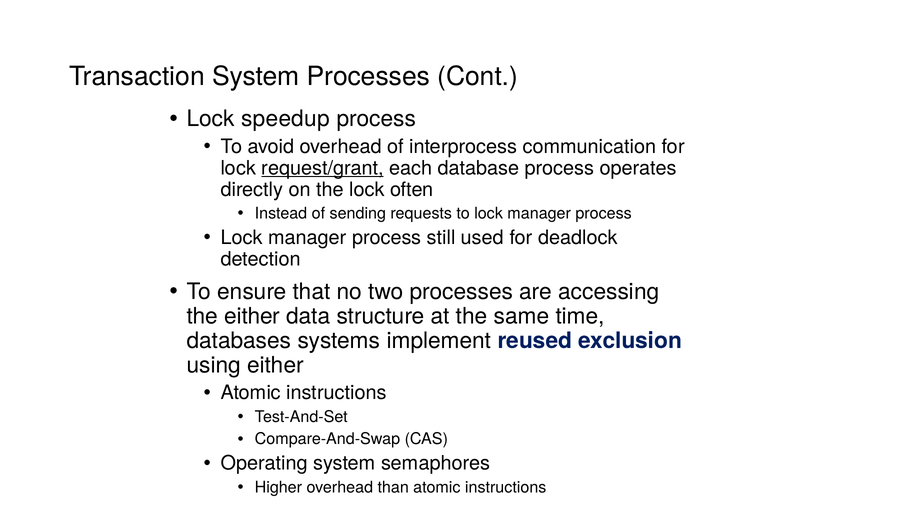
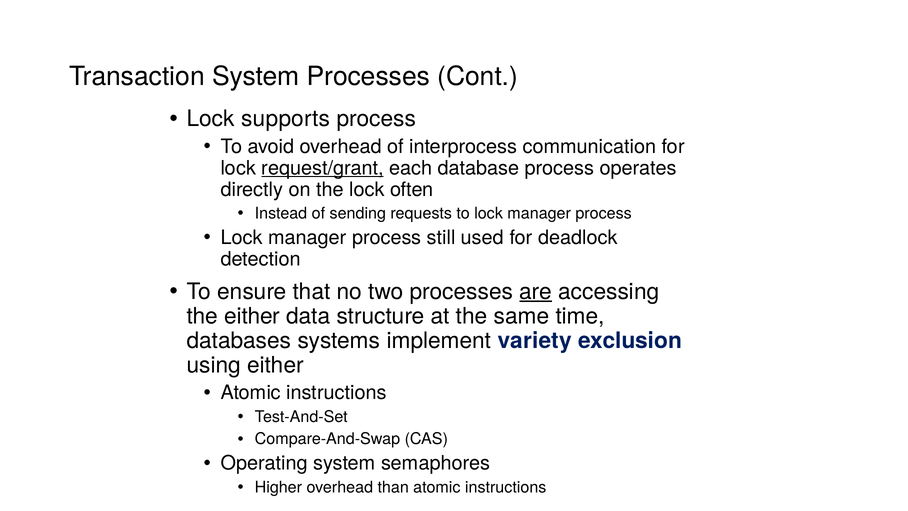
speedup: speedup -> supports (286, 119)
are underline: none -> present (536, 292)
reused: reused -> variety (535, 341)
